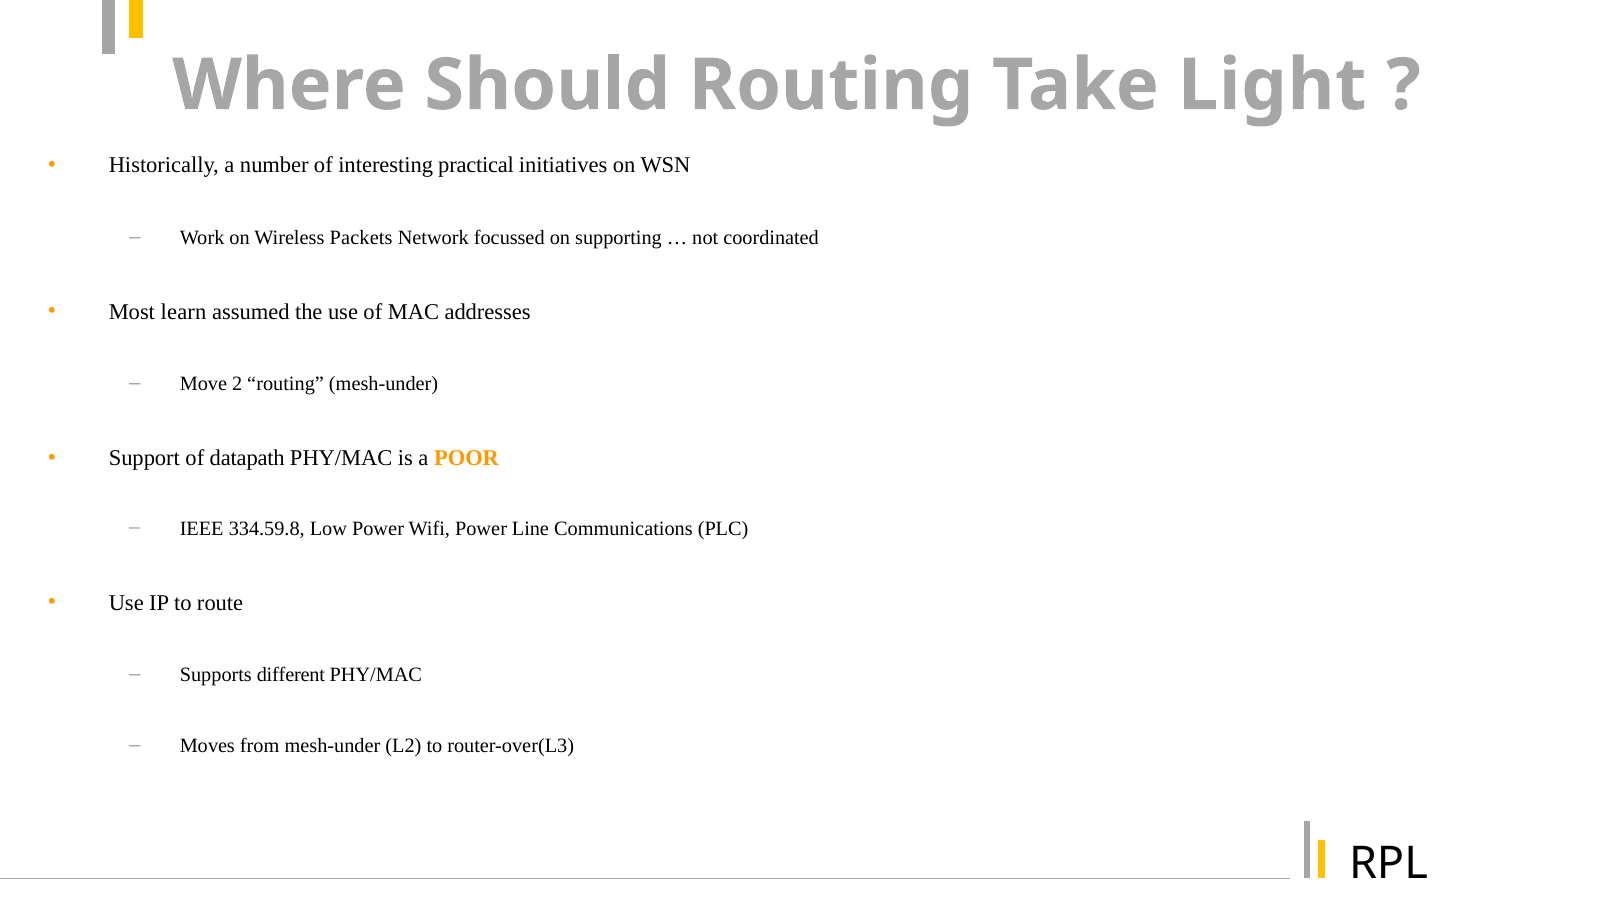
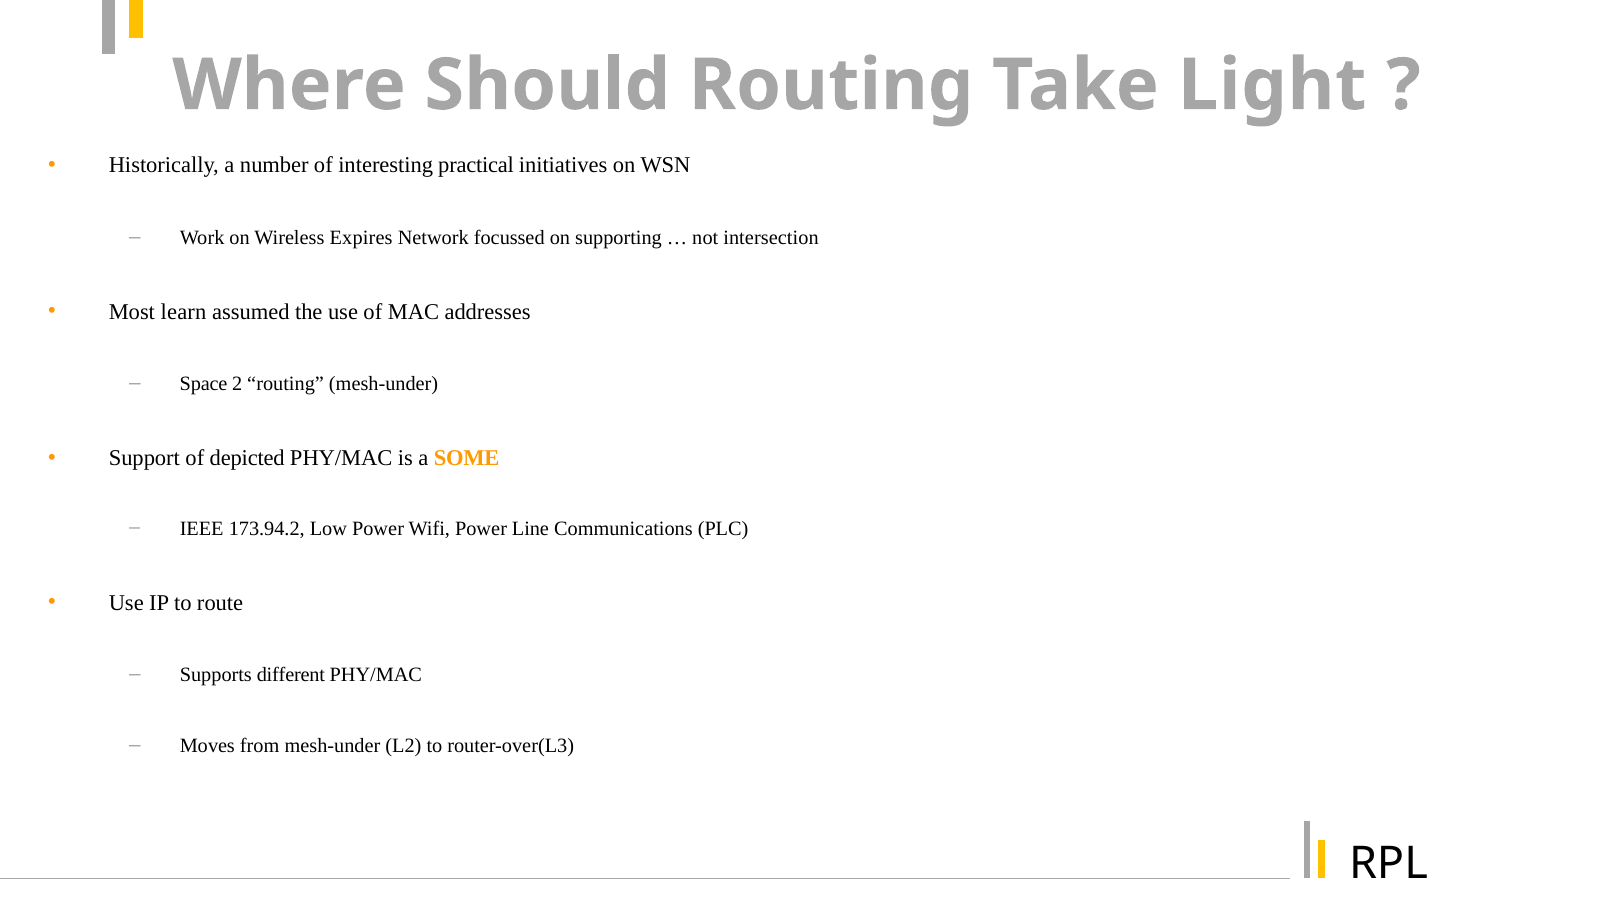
Packets: Packets -> Expires (361, 237)
coordinated: coordinated -> intersection (771, 237)
Move: Move -> Space (204, 384)
datapath: datapath -> depicted (247, 458)
POOR: POOR -> SOME (467, 458)
334.59.8: 334.59.8 -> 173.94.2 (267, 528)
